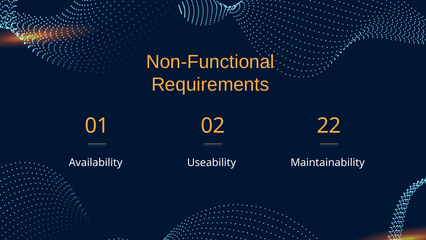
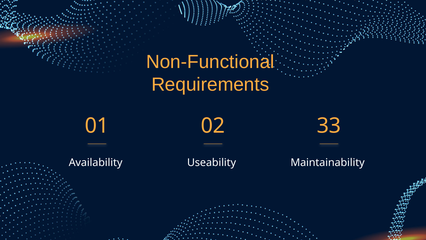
22: 22 -> 33 (329, 126)
